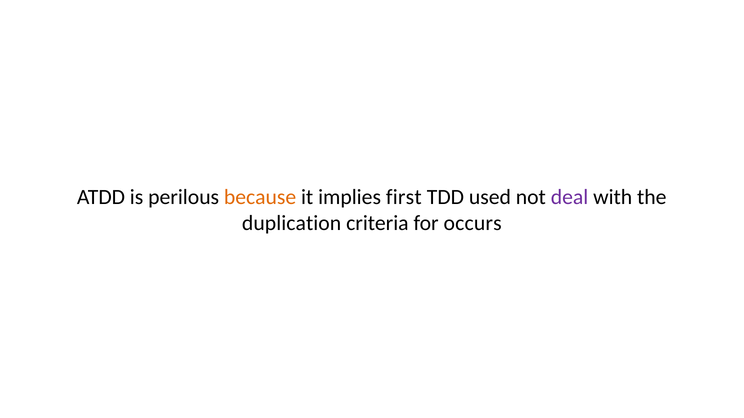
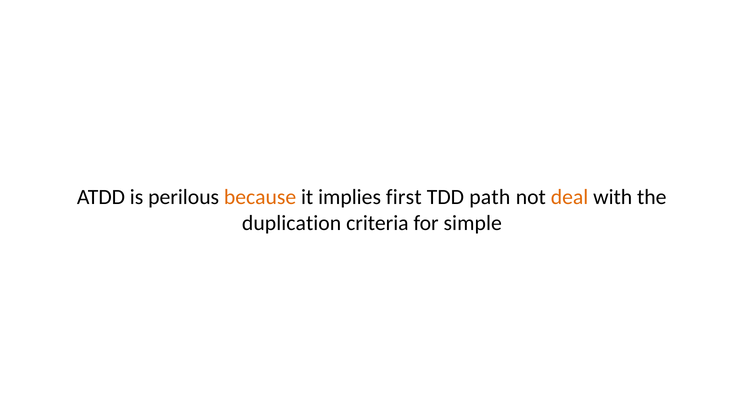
used: used -> path (490, 197)
deal colour: purple -> orange (570, 197)
occurs: occurs -> simple (473, 223)
